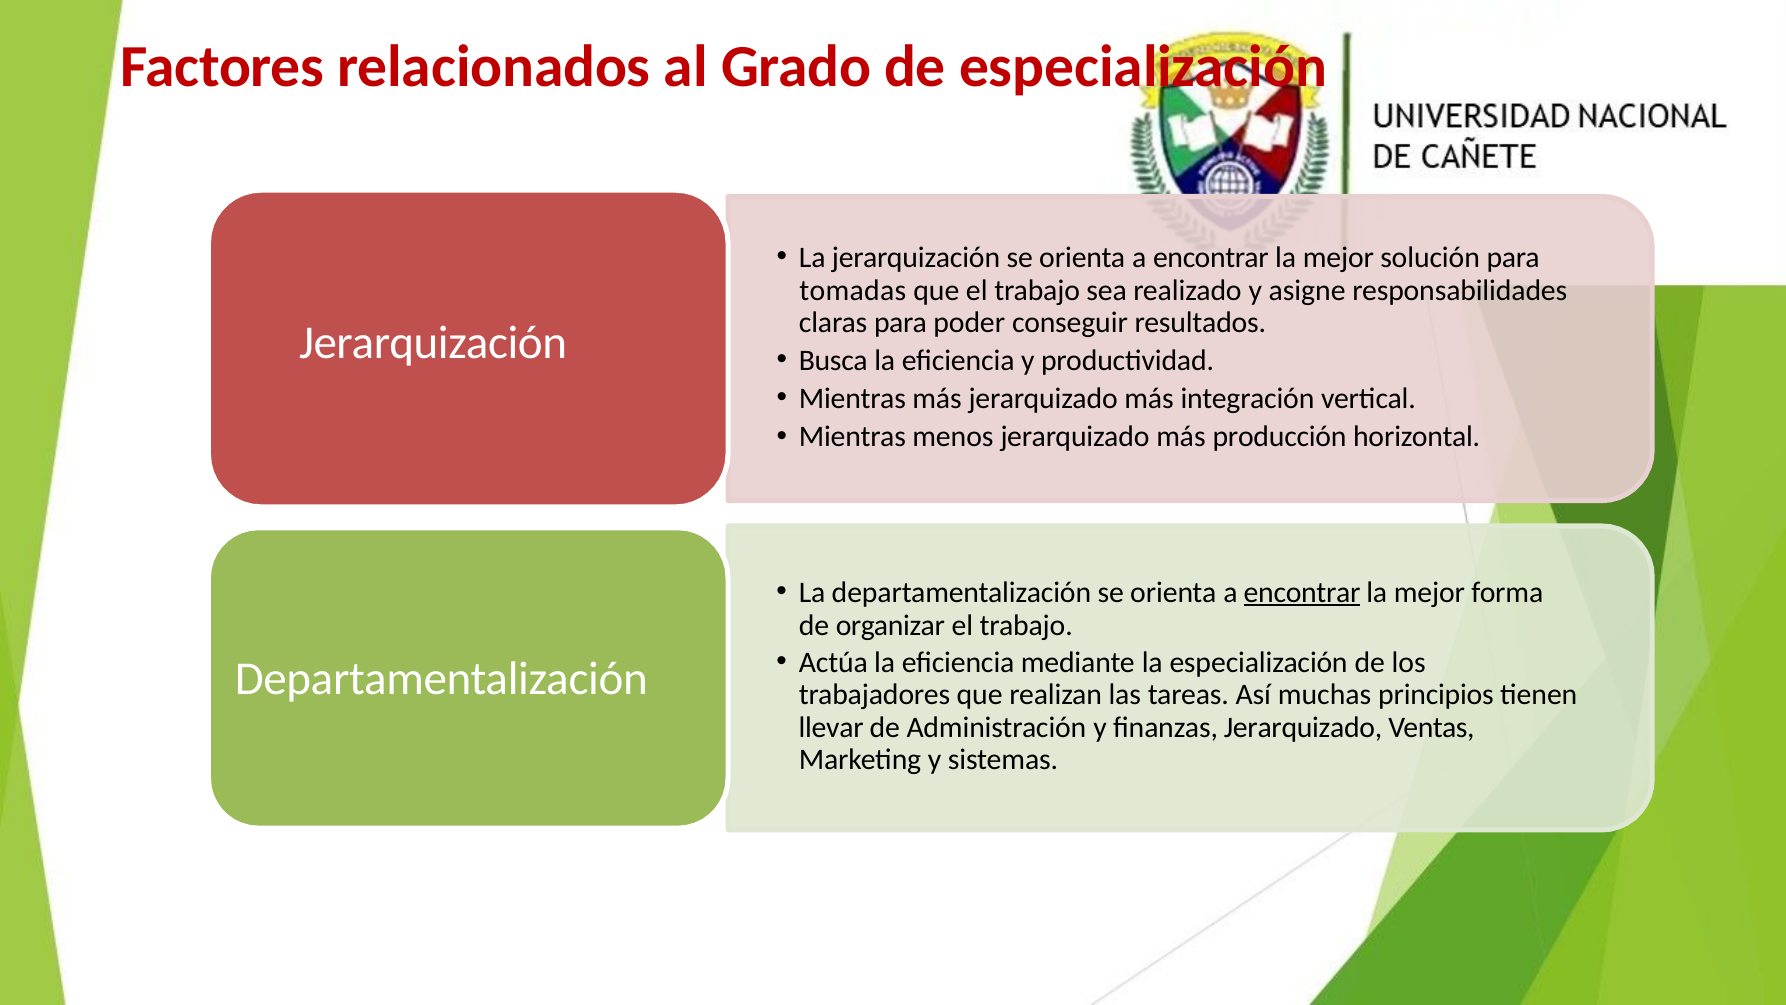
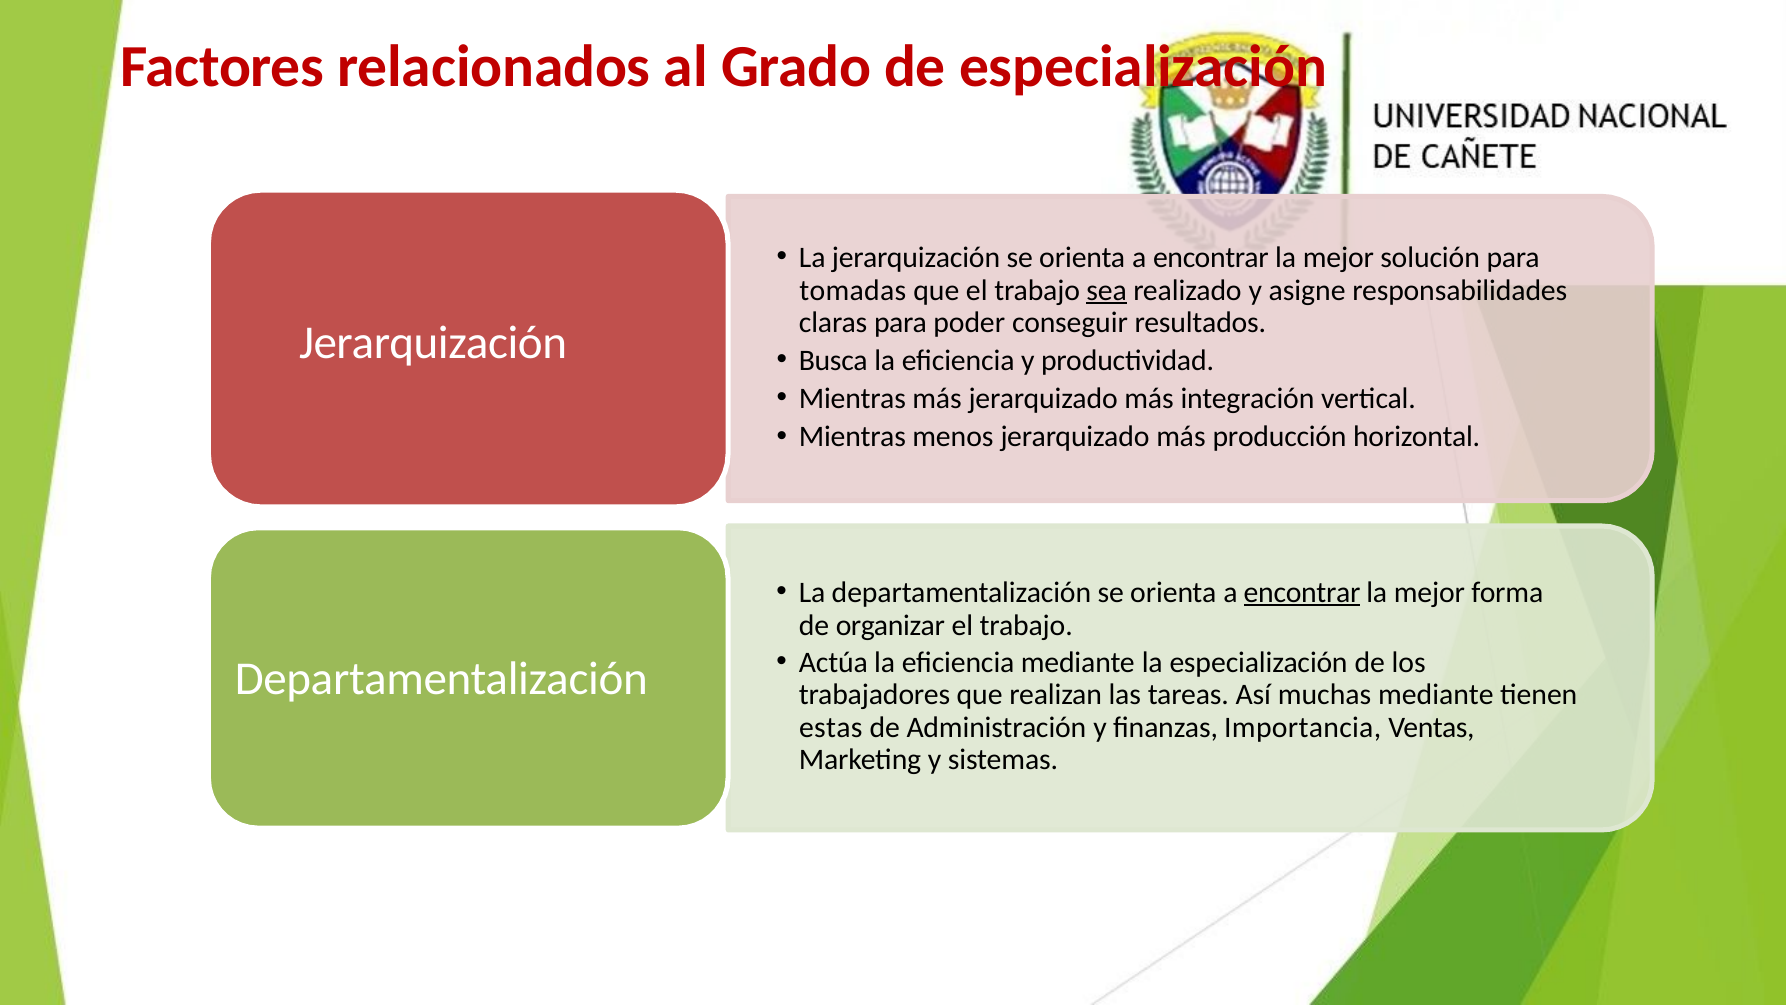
sea underline: none -> present (1107, 290)
muchas principios: principios -> mediante (1436, 694)
llevar: llevar -> estas (831, 727)
finanzas Jerarquizado: Jerarquizado -> Importancia (1303, 727)
